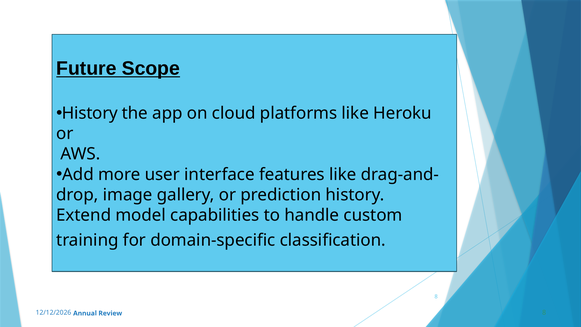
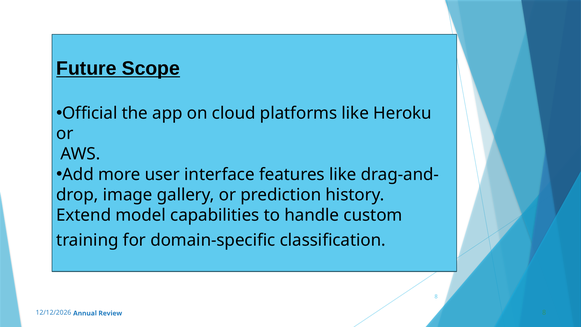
History: History -> Official (90, 113)
